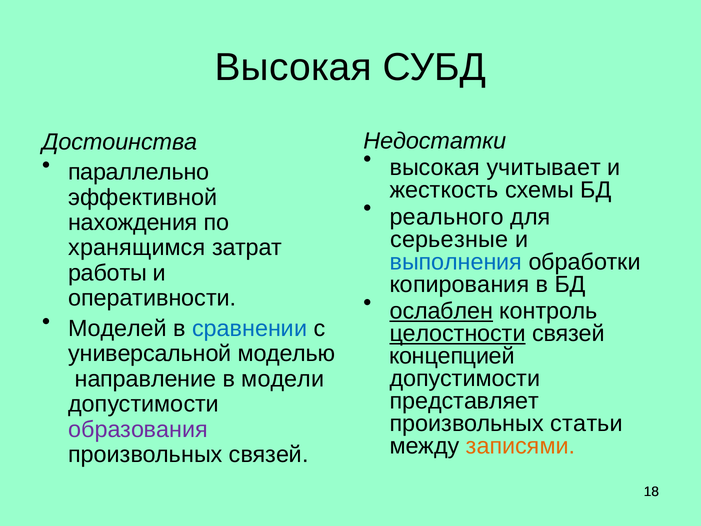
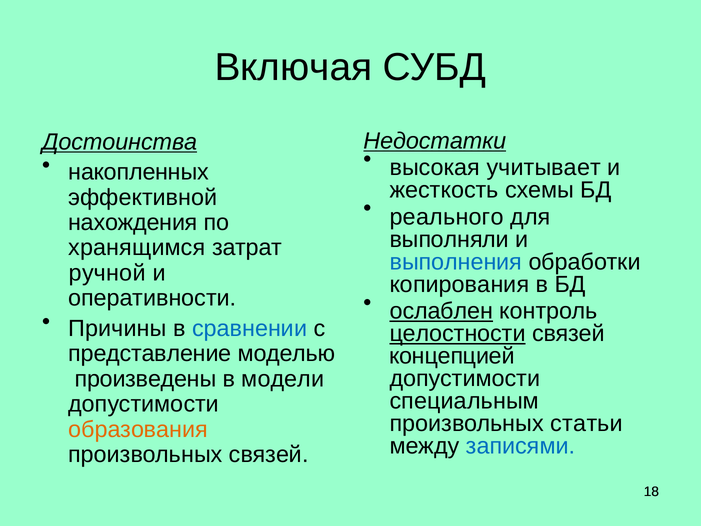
Высокая: Высокая -> Включая (293, 68)
Недостатки underline: none -> present (435, 141)
Достоинства underline: none -> present (120, 142)
параллельно: параллельно -> накопленных (139, 172)
серьезные: серьезные -> выполняли (449, 239)
работы: работы -> ручной (107, 273)
Моделей: Моделей -> Причины (118, 328)
универсальной: универсальной -> представление (150, 353)
направление: направление -> произведены (146, 379)
представляет: представляет -> специальным (464, 401)
образования colour: purple -> orange (138, 429)
записями colour: orange -> blue (521, 446)
